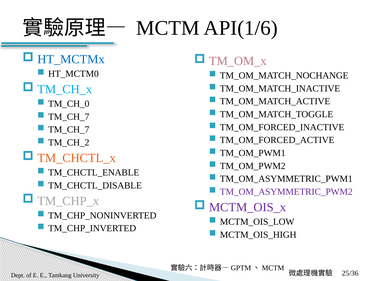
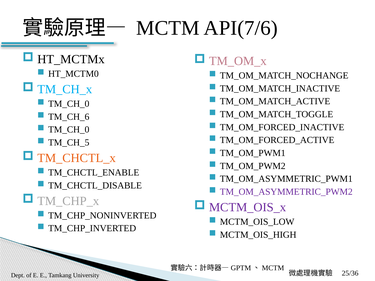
API(1/6: API(1/6 -> API(7/6 (241, 28)
HT_MCTMx colour: blue -> black (71, 59)
TM_CH_7: TM_CH_7 -> TM_CH_6 (69, 117)
TM_CH_7: TM_CH_7 -> TM_CH_0 (69, 130)
TM_CH_2: TM_CH_2 -> TM_CH_5 (69, 143)
